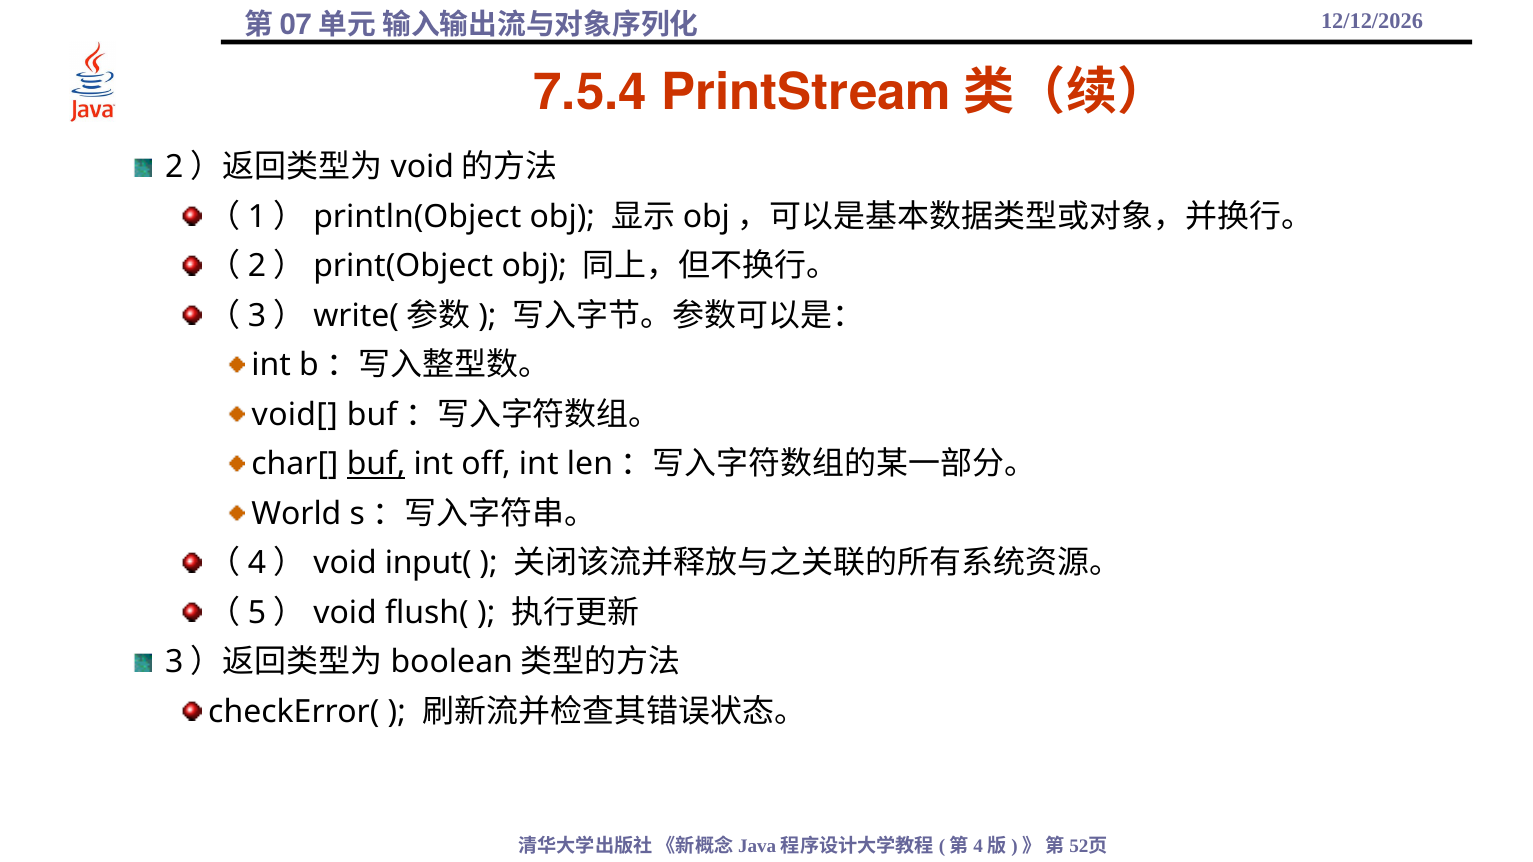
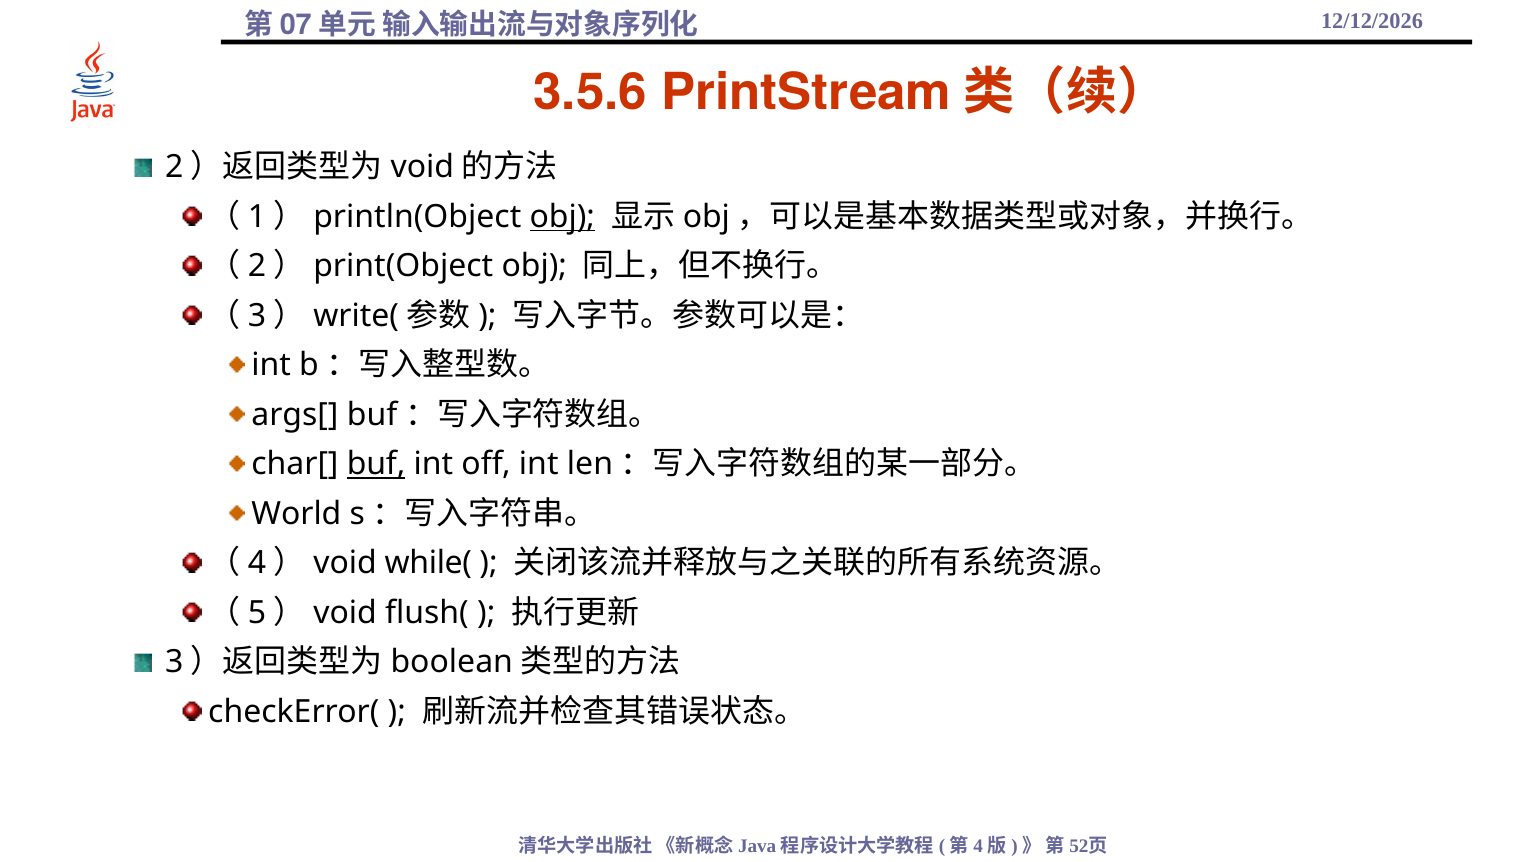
7.5.4: 7.5.4 -> 3.5.6 (590, 92)
obj underline: none -> present (562, 217)
void[: void[ -> args[ (295, 415)
input(: input( -> while( (428, 563)
